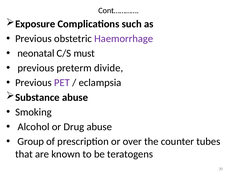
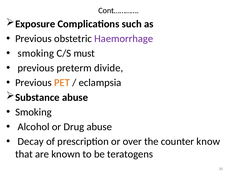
neonatal: neonatal -> smoking (36, 54)
PET colour: purple -> orange (62, 83)
Group: Group -> Decay (31, 142)
tubes: tubes -> know (208, 142)
